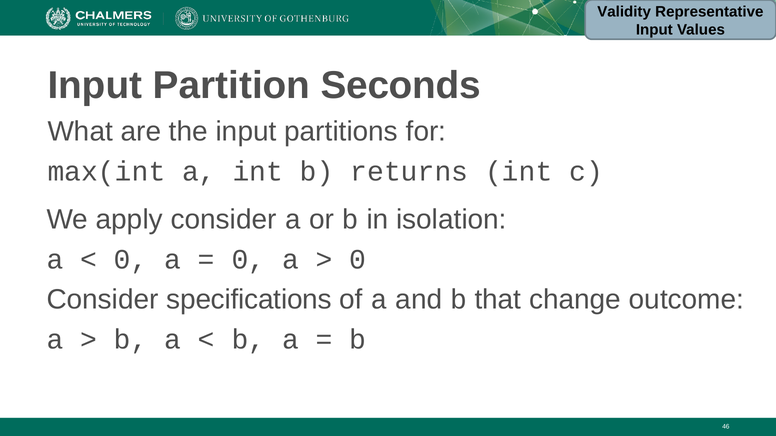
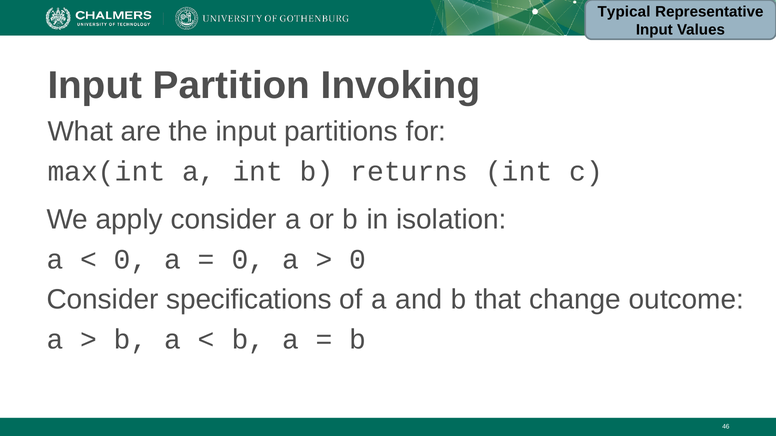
Validity: Validity -> Typical (624, 12)
Seconds: Seconds -> Invoking (401, 86)
